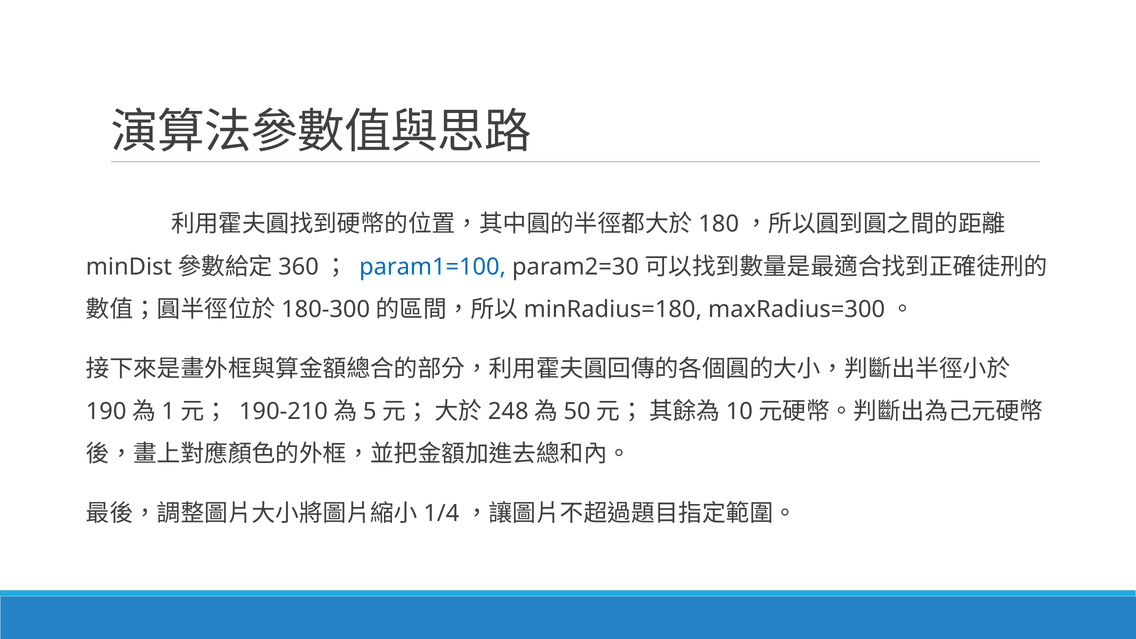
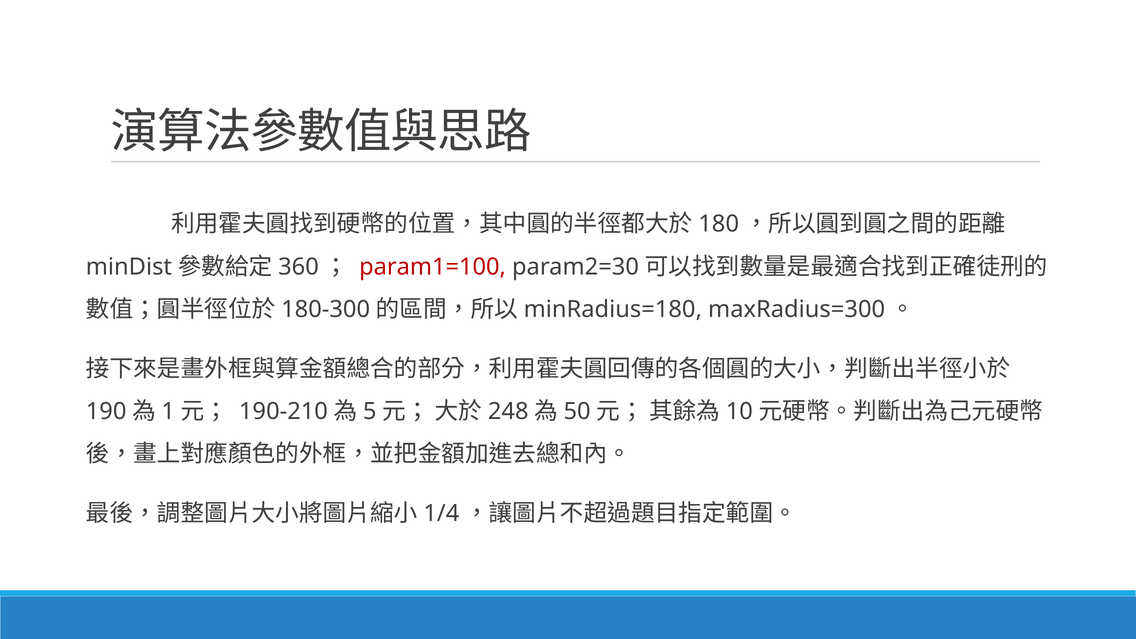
param1=100 colour: blue -> red (433, 267)
